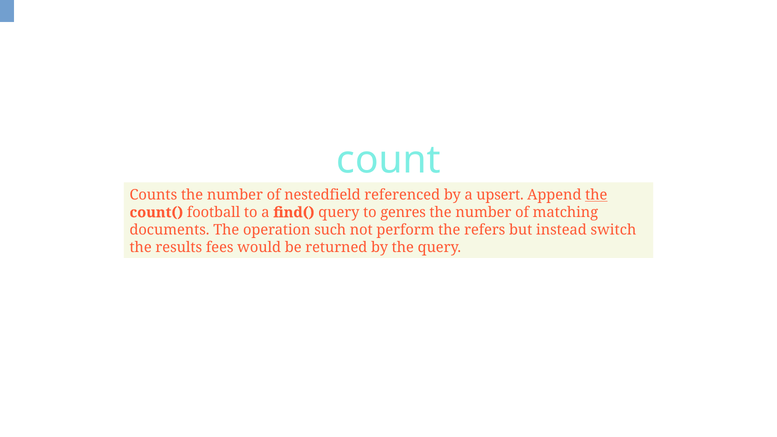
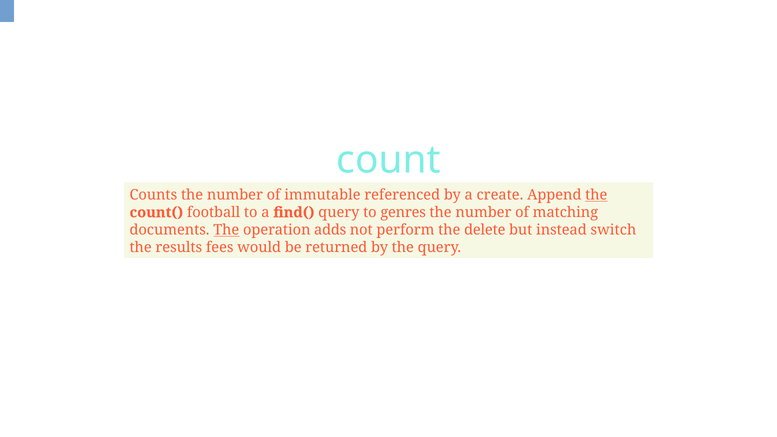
nestedfield: nestedfield -> immutable (322, 195)
upsert: upsert -> create (500, 195)
The underline: none -> present (226, 230)
such: such -> adds (330, 230)
refers: refers -> delete (485, 230)
